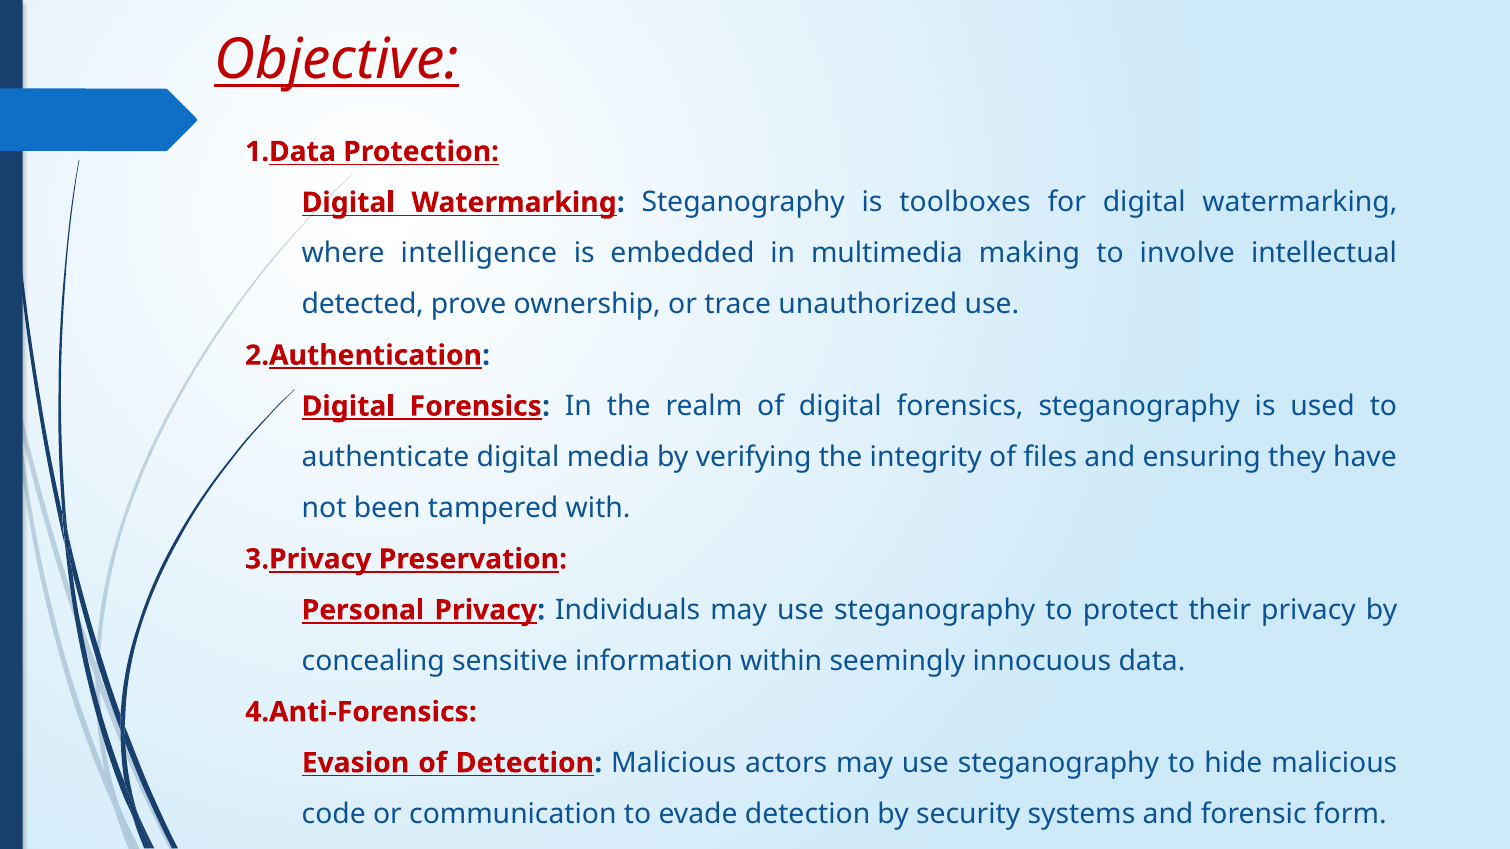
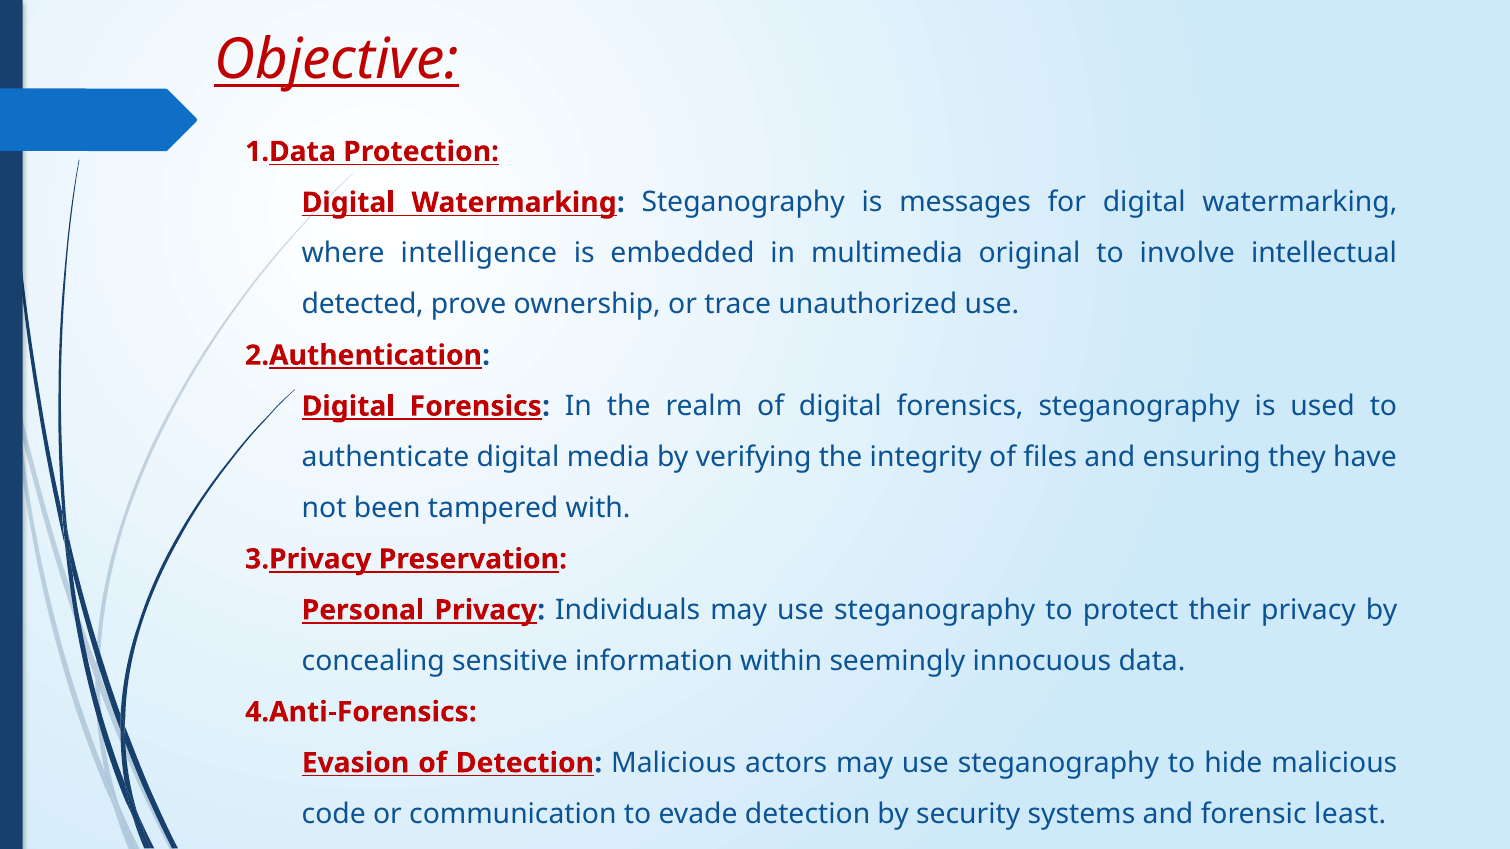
toolboxes: toolboxes -> messages (965, 203)
making: making -> original (1030, 254)
form: form -> least (1350, 814)
